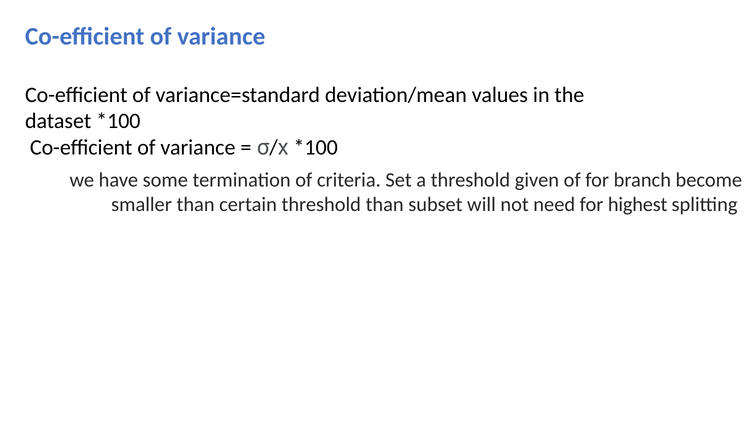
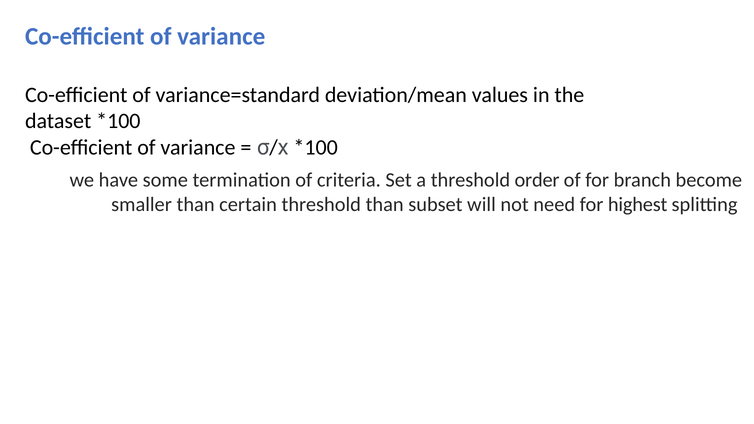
given: given -> order (537, 180)
